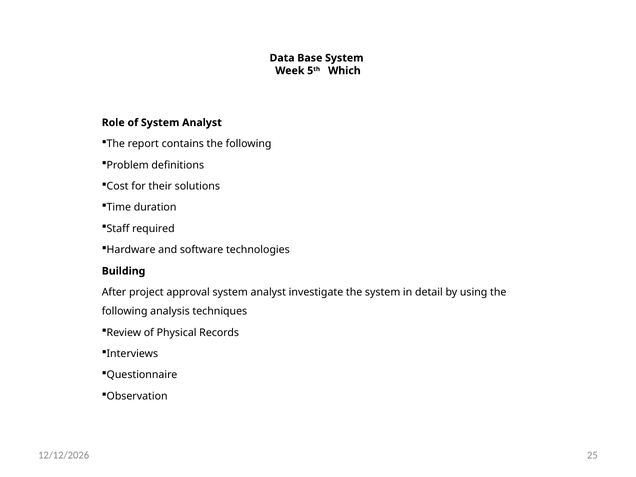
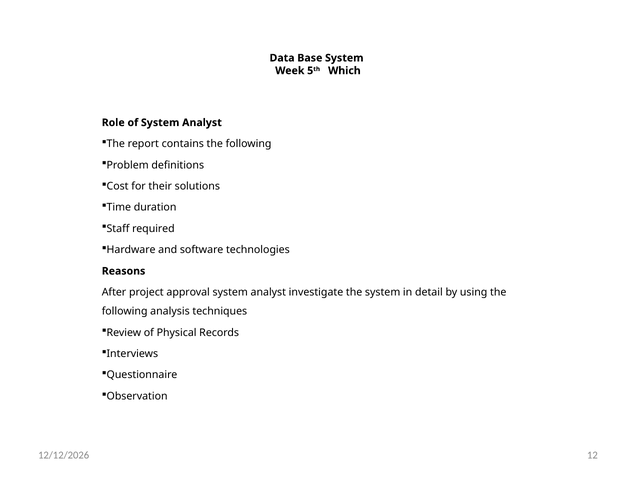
Building: Building -> Reasons (124, 271)
25: 25 -> 12 (592, 455)
